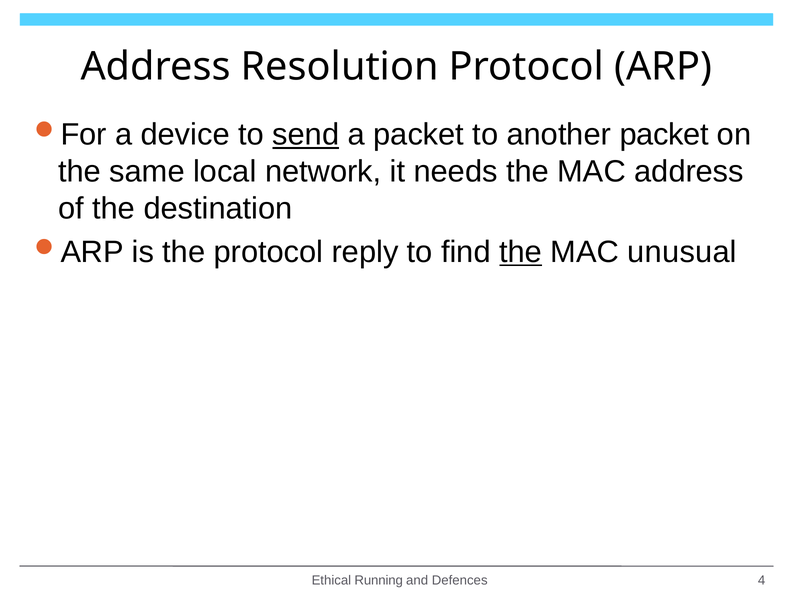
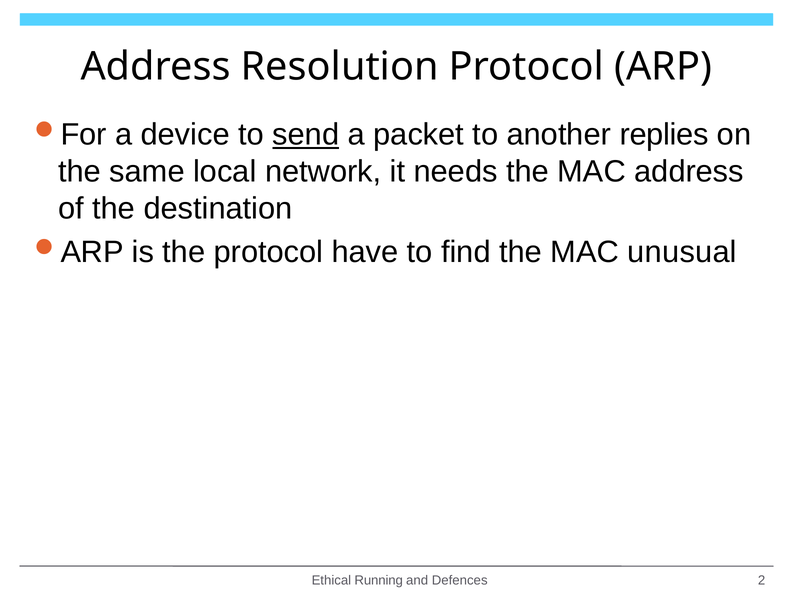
another packet: packet -> replies (664, 135)
reply: reply -> have (365, 252)
the underline: present -> none (521, 252)
4: 4 -> 2 (762, 580)
